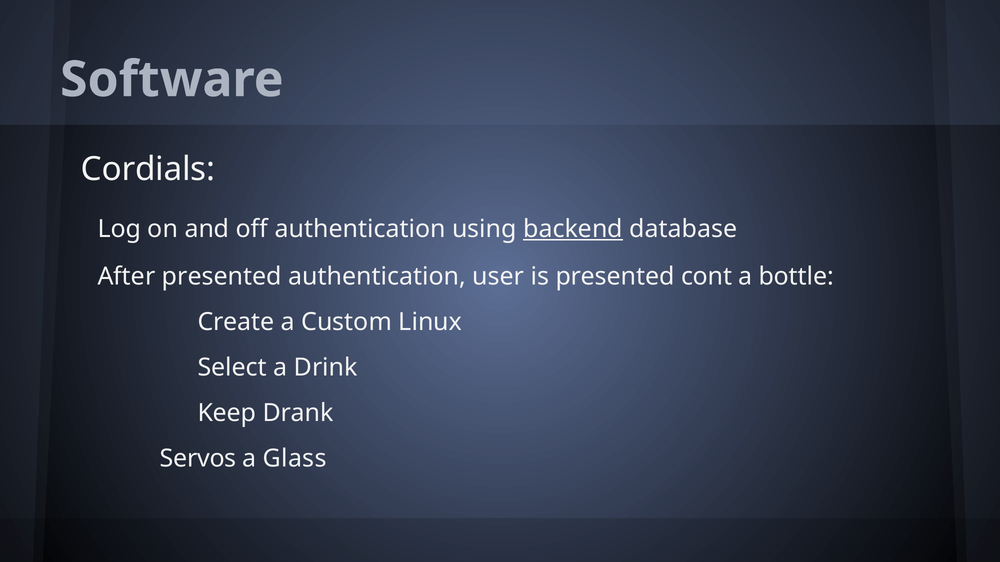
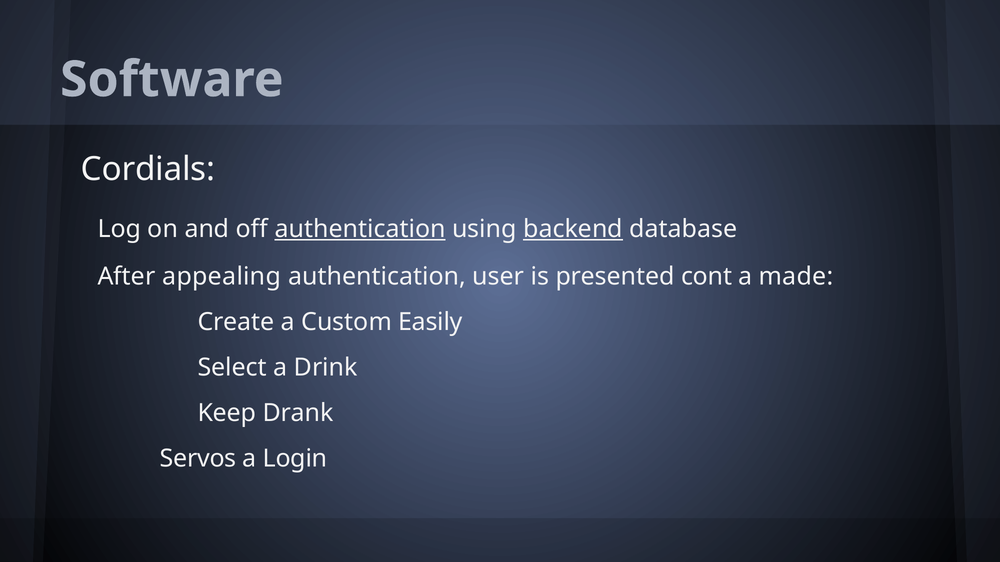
authentication underline: none -> present (360, 229)
After presented: presented -> appealing (222, 277)
bottle: bottle -> made (796, 277)
Linux: Linux -> Easily (430, 322)
Glass: Glass -> Login (295, 459)
